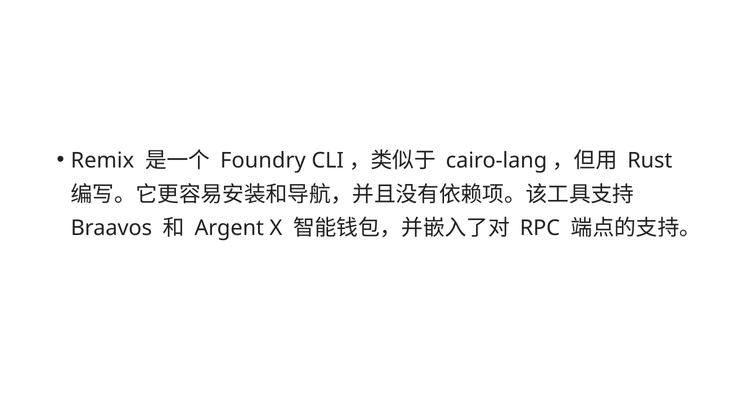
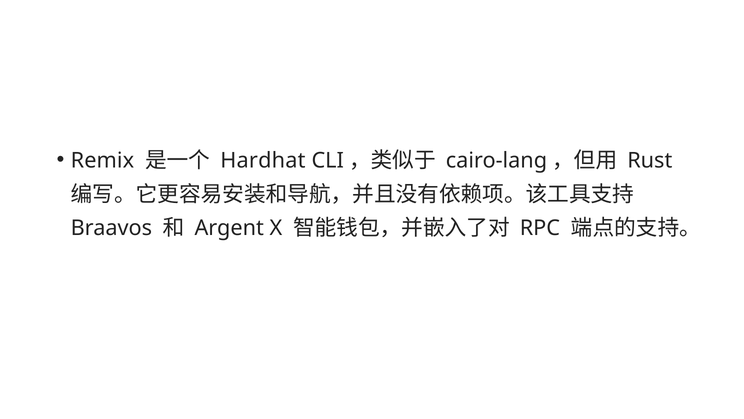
Foundry: Foundry -> Hardhat (263, 160)
